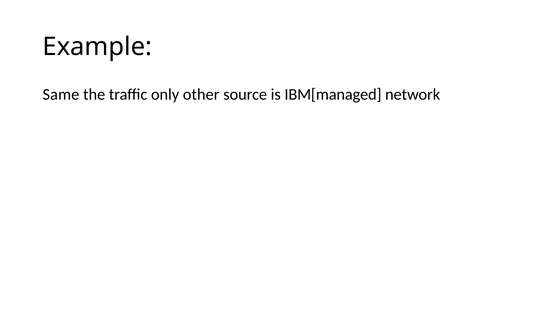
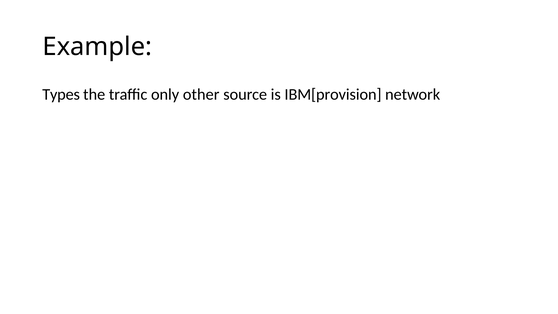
Same: Same -> Types (61, 94)
IBM[managed: IBM[managed -> IBM[provision (333, 94)
